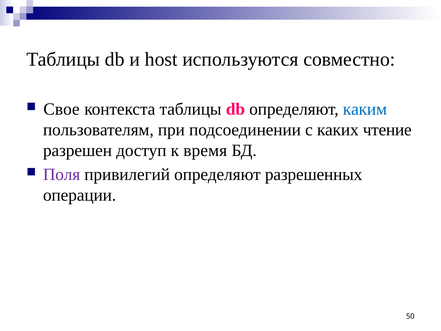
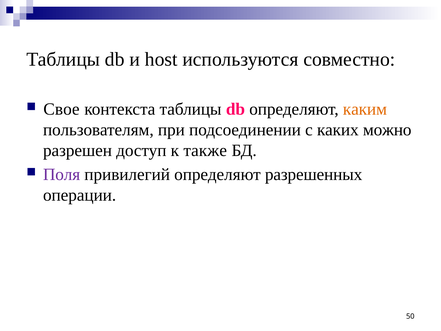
каким colour: blue -> orange (365, 109)
чтение: чтение -> можно (387, 130)
время: время -> также (205, 150)
